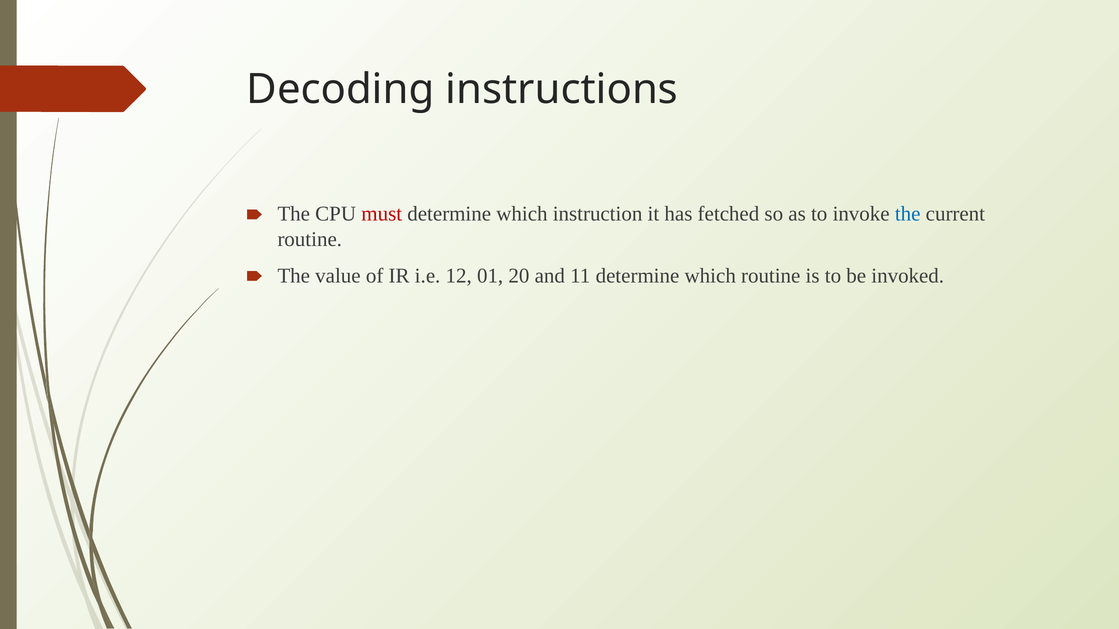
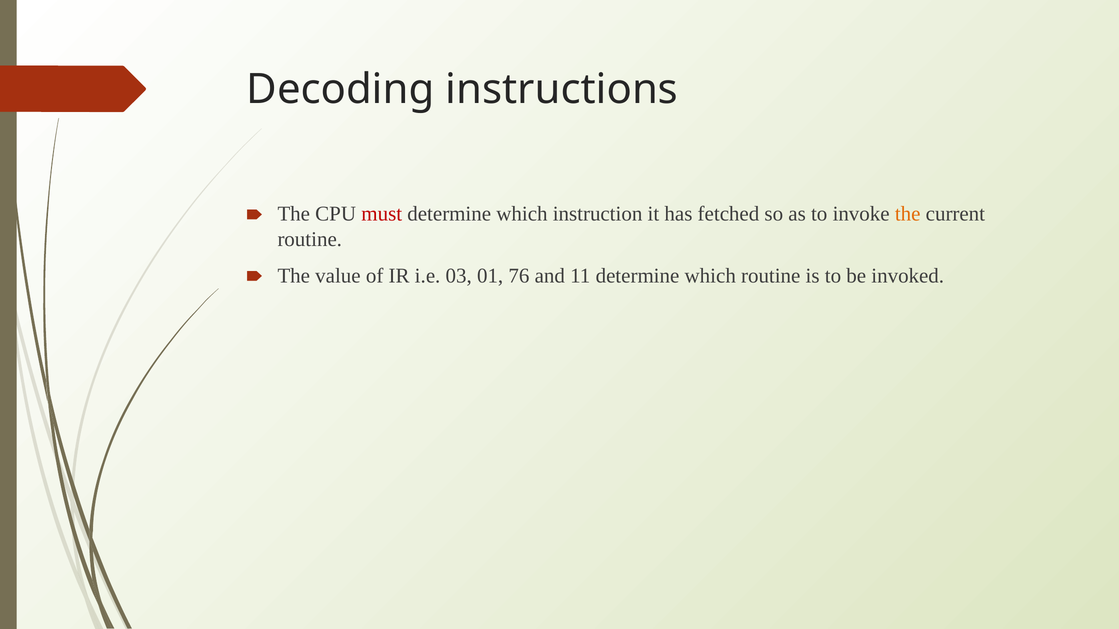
the colour: blue -> orange (908, 214)
12: 12 -> 03 (459, 276)
20: 20 -> 76 (519, 276)
